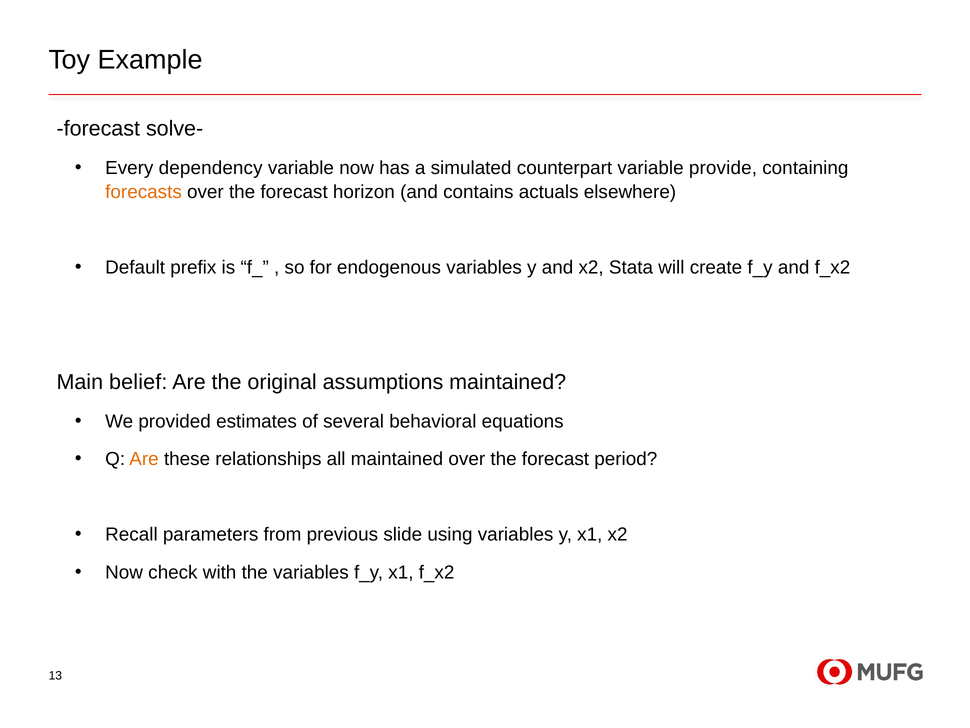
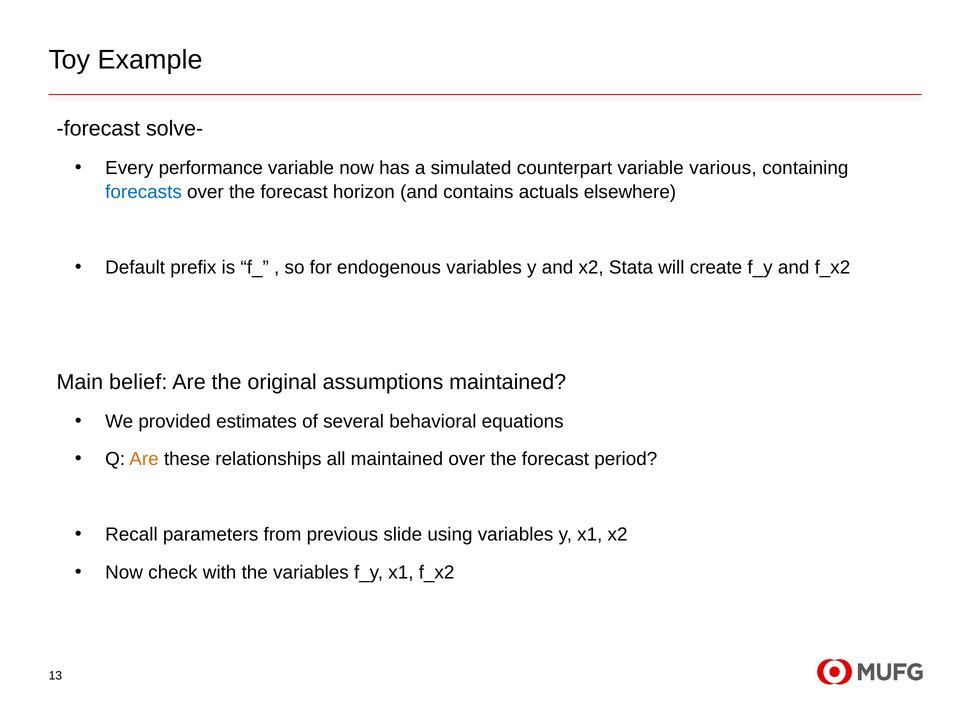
dependency: dependency -> performance (211, 168)
provide: provide -> various (723, 168)
forecasts colour: orange -> blue (144, 192)
